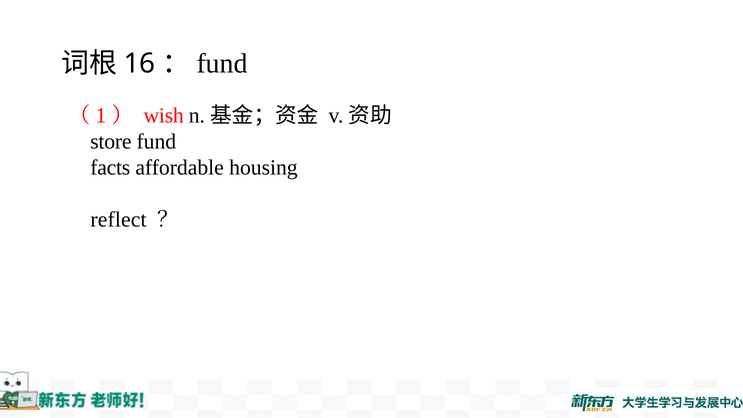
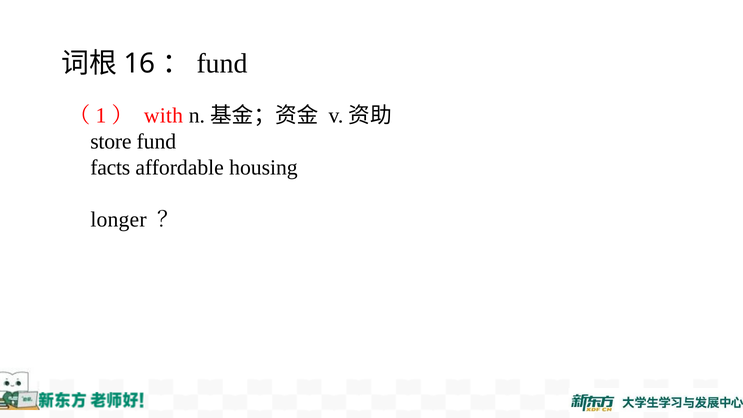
wish: wish -> with (163, 115)
reflect: reflect -> longer (118, 220)
